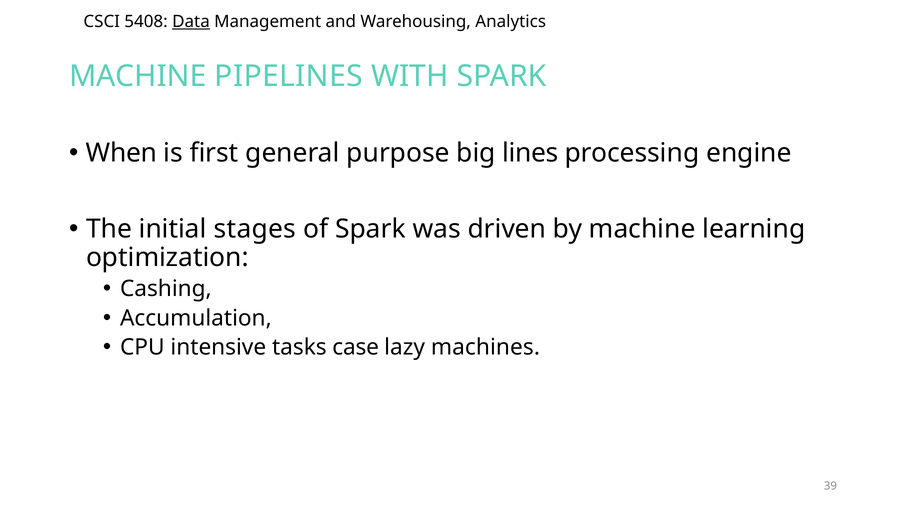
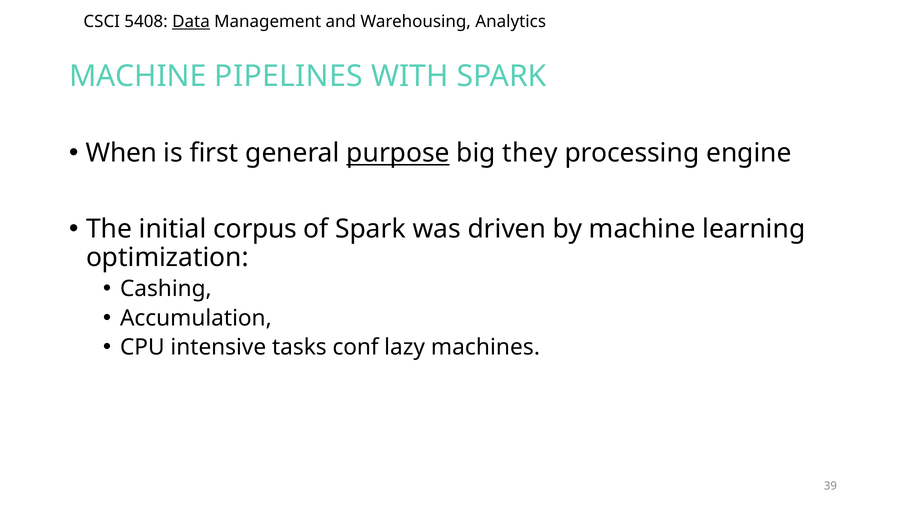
purpose underline: none -> present (398, 153)
lines: lines -> they (530, 153)
stages: stages -> corpus (255, 229)
case: case -> conf (356, 347)
